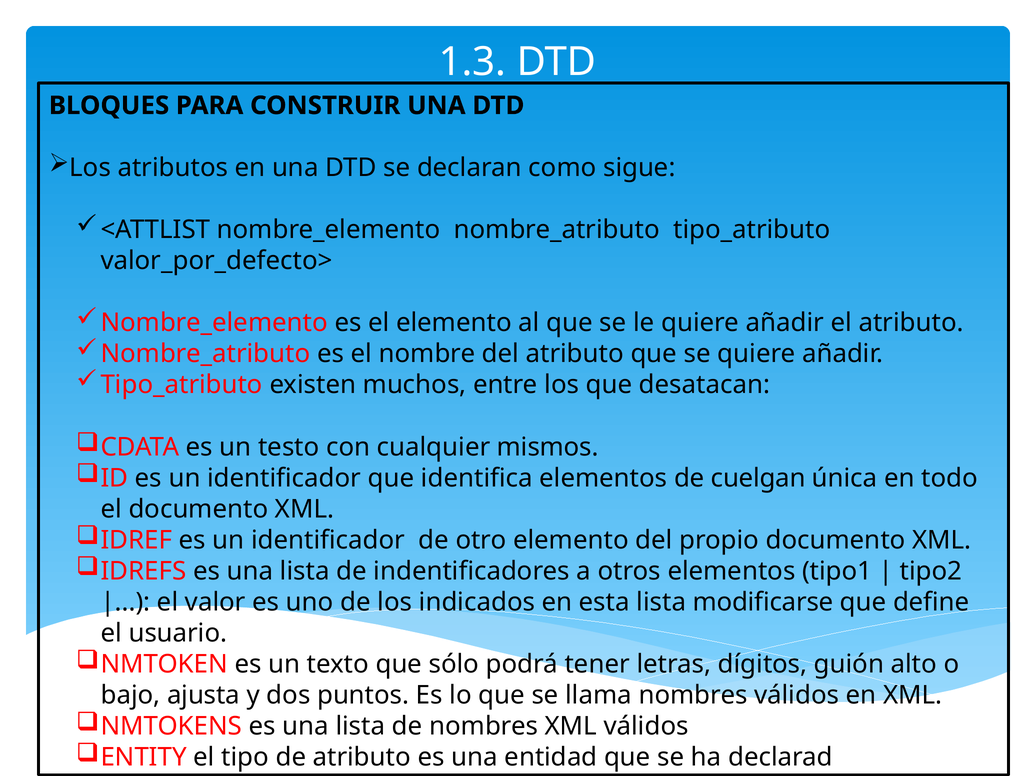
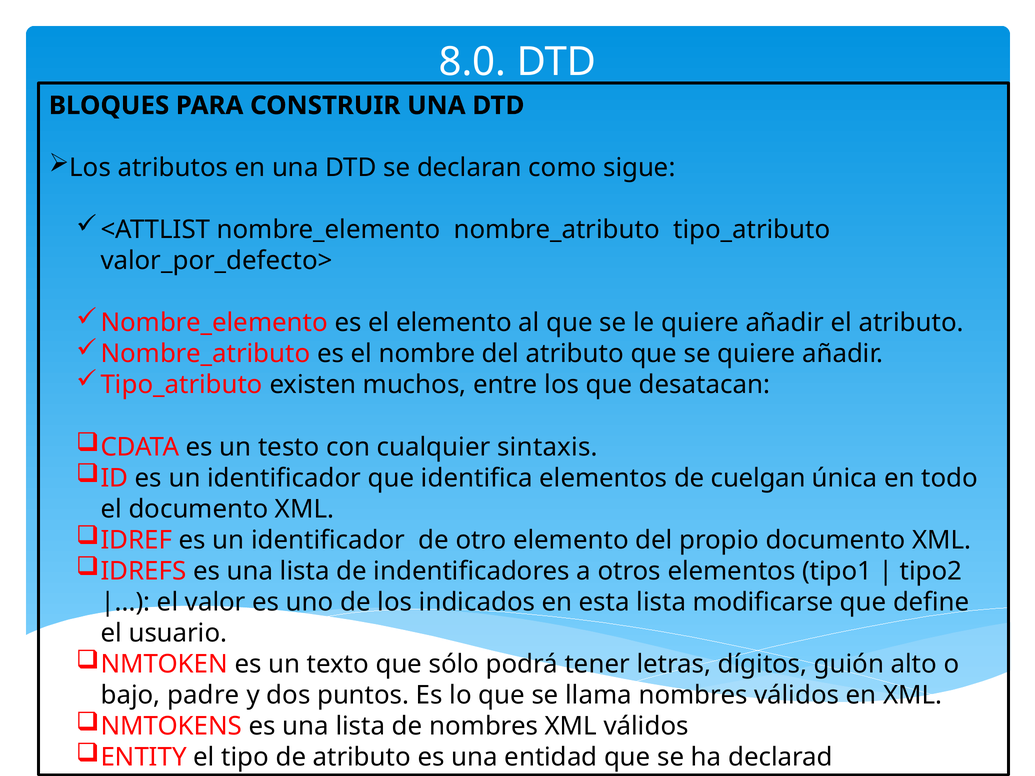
1.3: 1.3 -> 8.0 (472, 62)
mismos: mismos -> sintaxis (548, 447)
ajusta: ajusta -> padre (203, 696)
